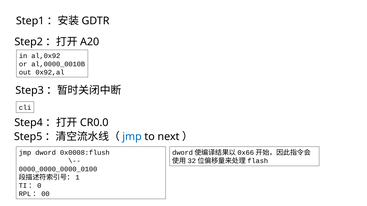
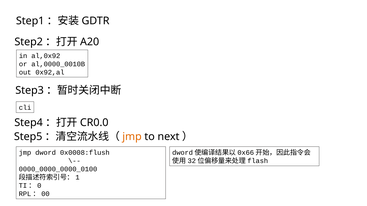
jmp colour: blue -> orange (132, 137)
